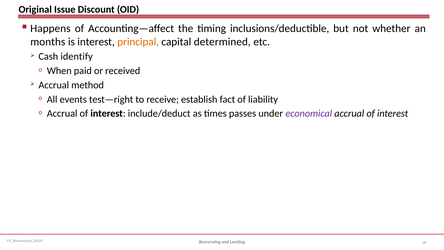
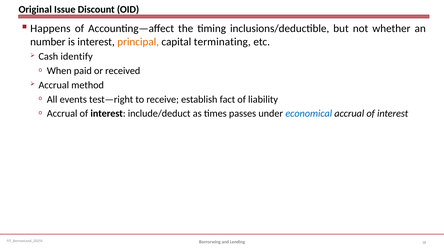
months: months -> number (48, 42)
determined: determined -> terminating (222, 42)
economical colour: purple -> blue (309, 114)
